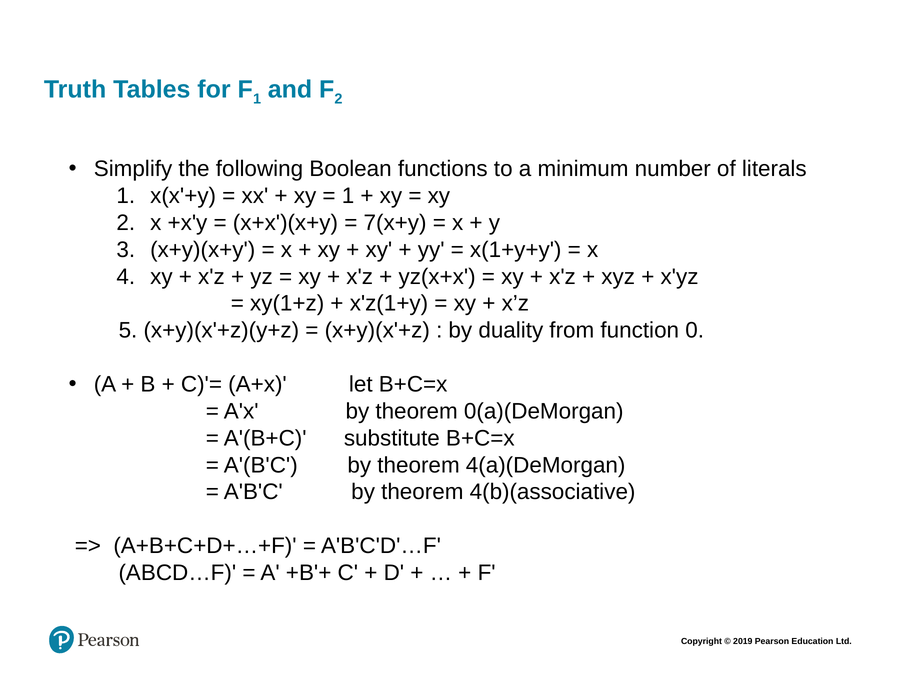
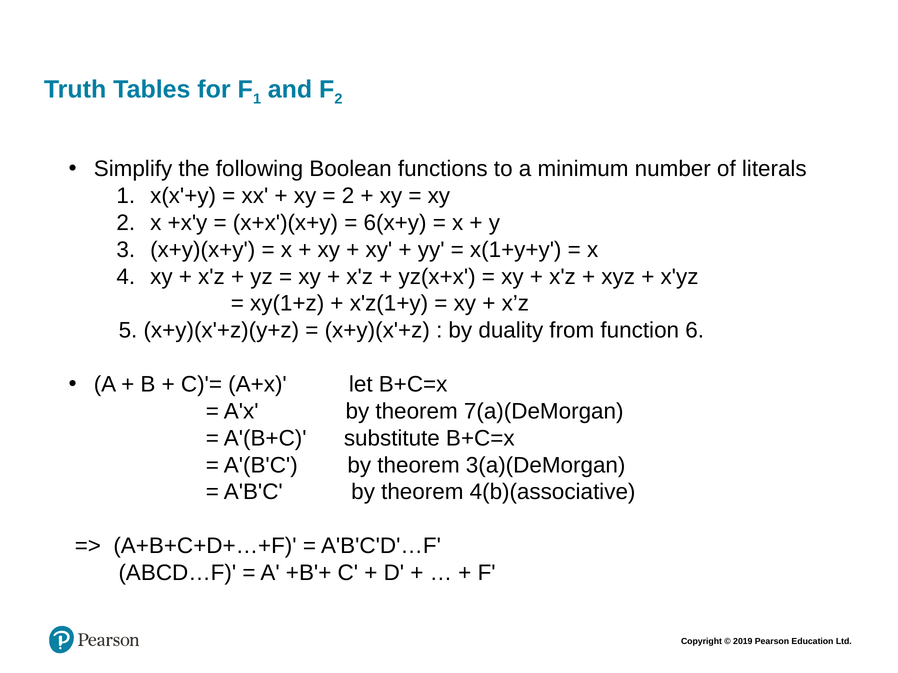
1: 1 -> 2 (348, 196)
7(x+y: 7(x+y -> 6(x+y (395, 223)
0: 0 -> 6 (695, 331)
0(a)(DeMorgan: 0(a)(DeMorgan -> 7(a)(DeMorgan (544, 412)
4(a)(DeMorgan: 4(a)(DeMorgan -> 3(a)(DeMorgan (546, 465)
